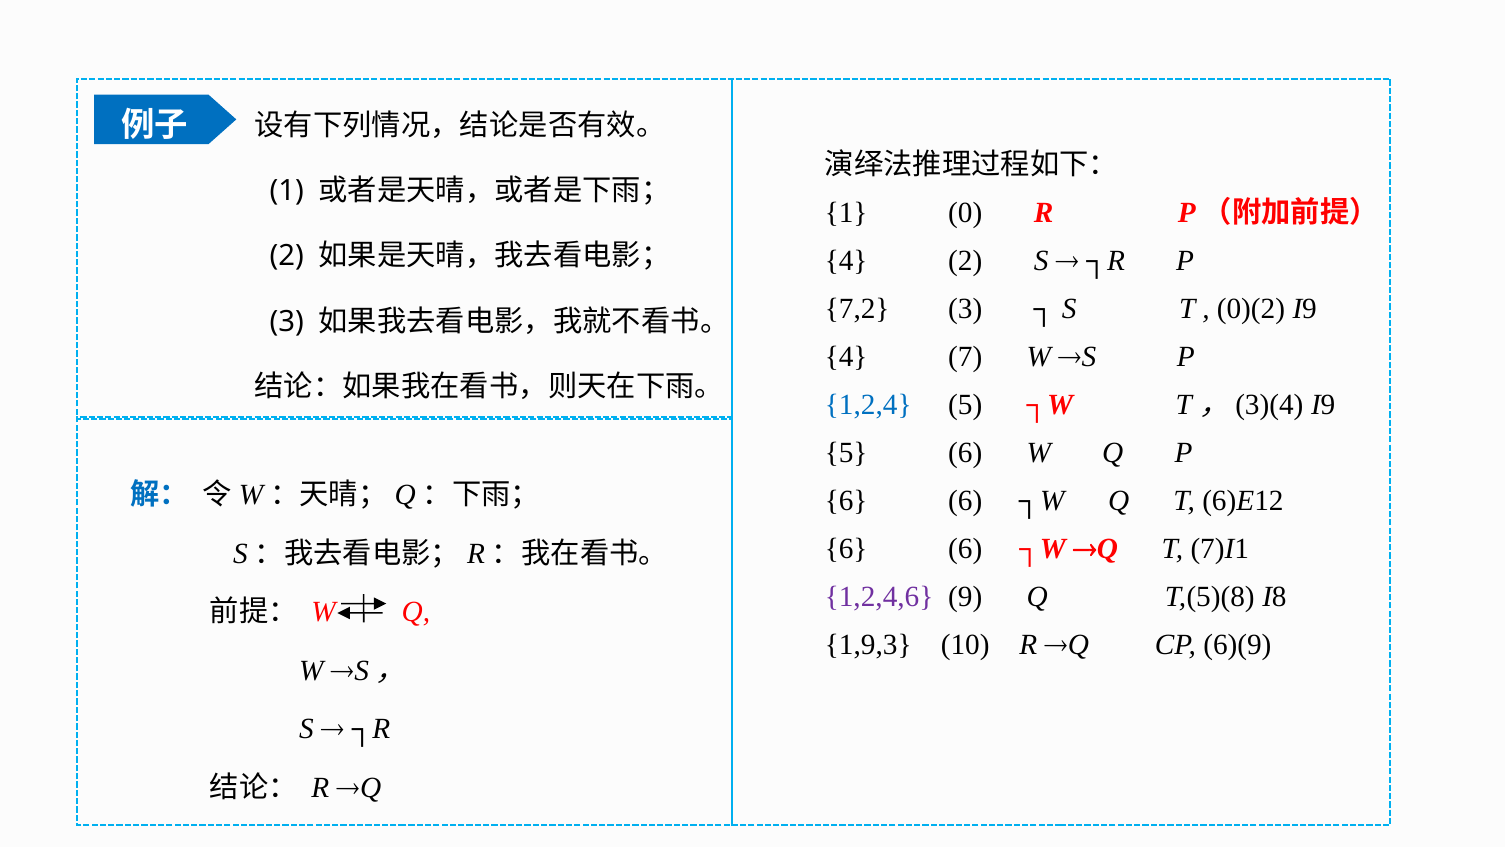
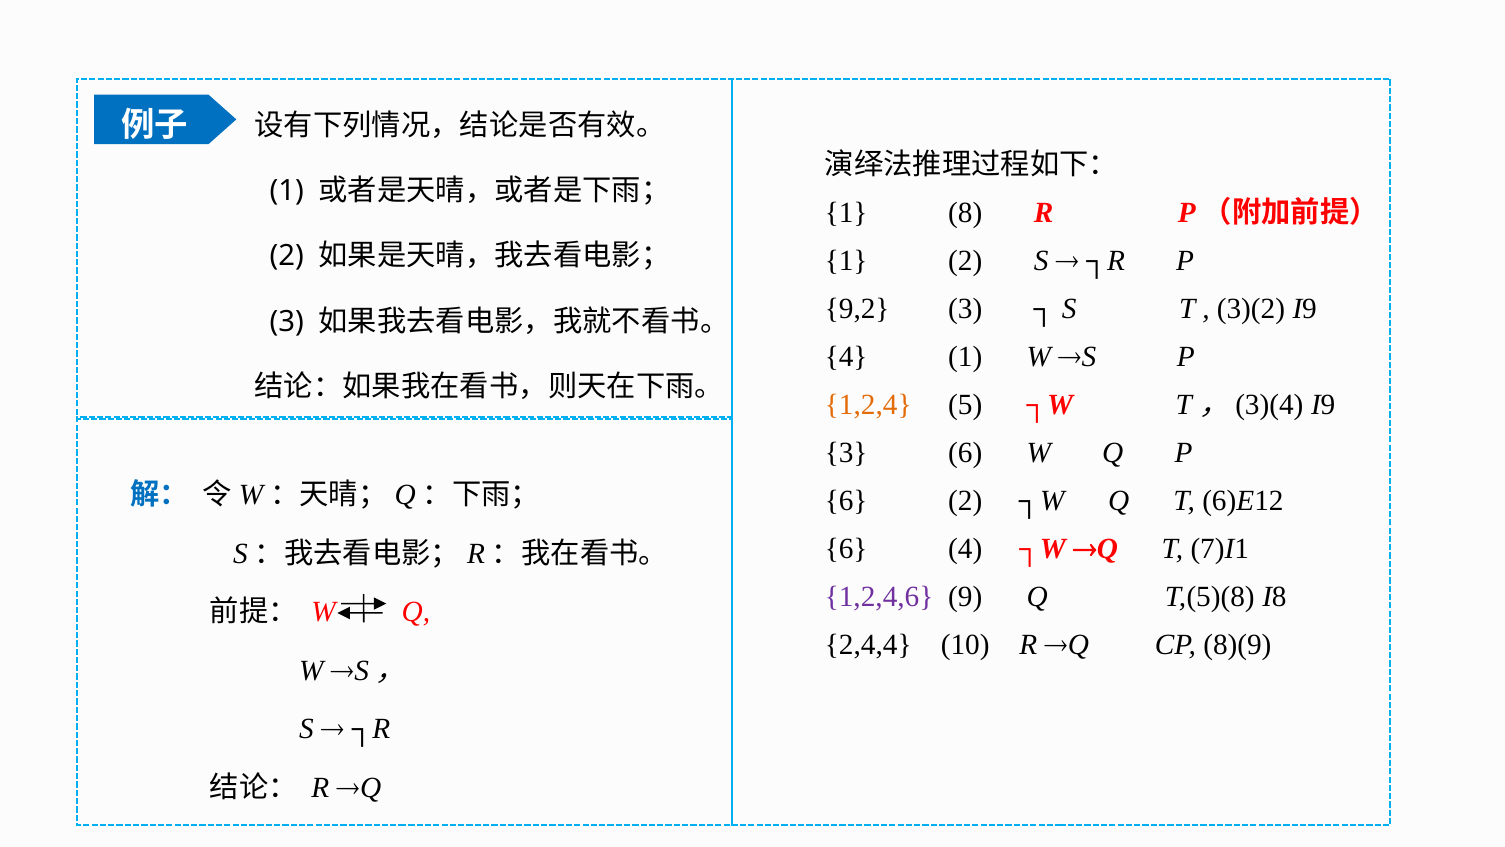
0: 0 -> 8 (965, 213)
4: 4 -> 1 (846, 261)
7,2: 7,2 -> 9,2 (857, 309)
0)(2: 0)(2 -> 3)(2 (1251, 309)
4 7: 7 -> 1 (965, 357)
1,2,4 colour: blue -> orange (868, 405)
5: 5 -> 3 (846, 453)
6: 6 -> 2 (965, 501)
6: 6 -> 4 (965, 548)
1,9,3: 1,9,3 -> 2,4,4 (868, 644)
6)(9: 6)(9 -> 8)(9 (1237, 644)
